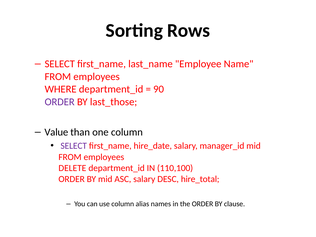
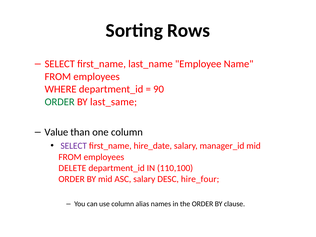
ORDER colour: purple -> green (60, 102)
last_those: last_those -> last_same (114, 102)
hire_total: hire_total -> hire_four (200, 179)
